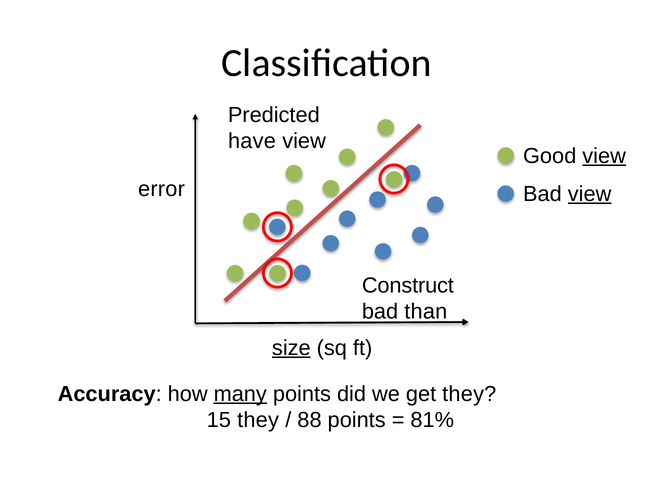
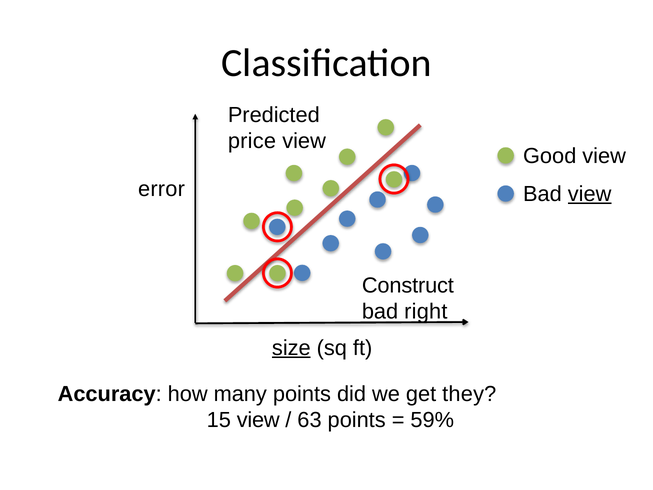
have: have -> price (252, 141)
view underline: present -> none (604, 156)
than: than -> right (426, 312)
many underline: present -> none (240, 394)
15 they: they -> view (258, 420)
88: 88 -> 63 (309, 420)
81%: 81% -> 59% (432, 420)
